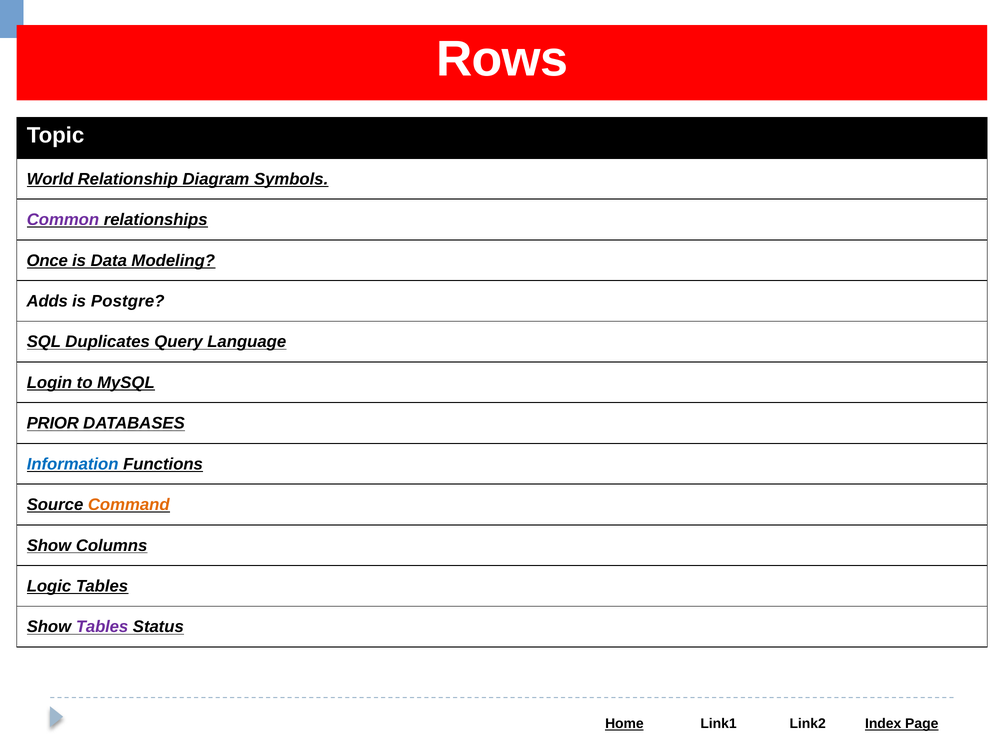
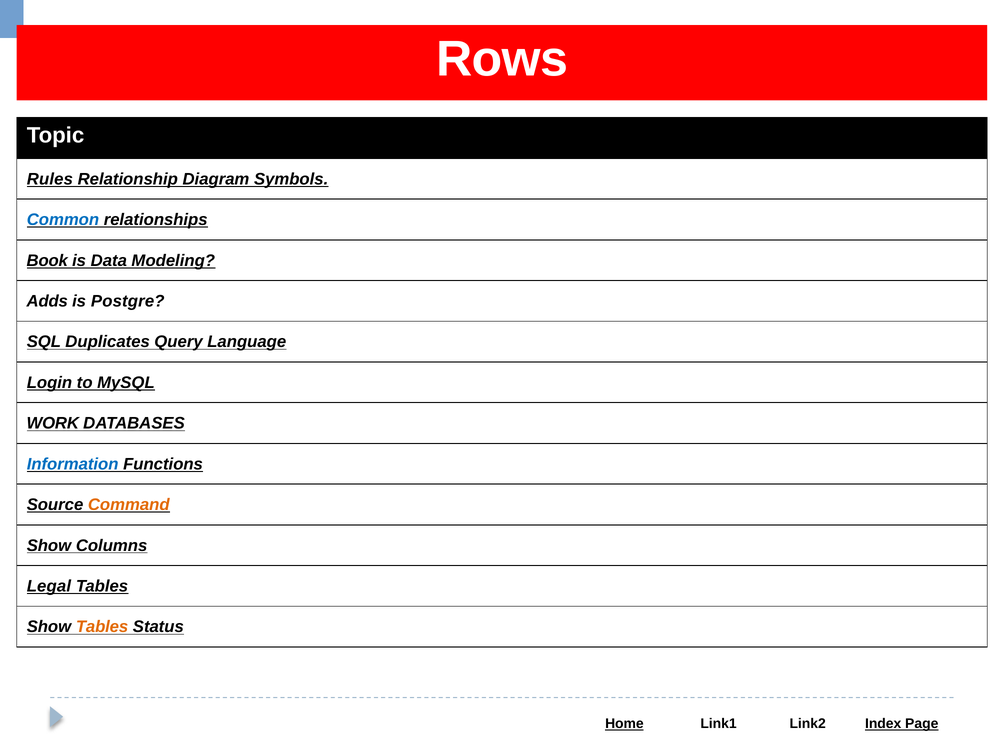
World: World -> Rules (50, 179)
Common colour: purple -> blue (63, 220)
Once: Once -> Book (47, 261)
PRIOR: PRIOR -> WORK (53, 423)
Logic: Logic -> Legal (49, 586)
Tables colour: purple -> orange (102, 627)
